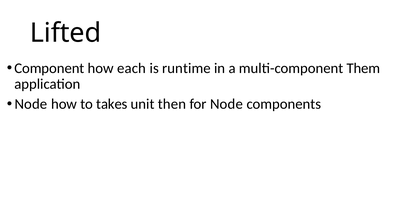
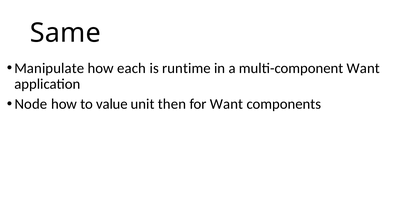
Lifted: Lifted -> Same (65, 33)
Component: Component -> Manipulate (49, 68)
multi-component Them: Them -> Want (363, 68)
takes: takes -> value (112, 104)
for Node: Node -> Want (227, 104)
